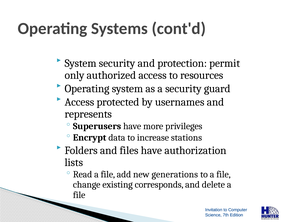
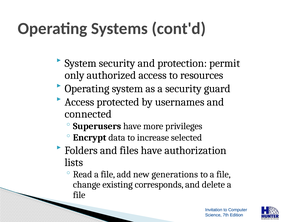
represents: represents -> connected (88, 114)
stations: stations -> selected (187, 138)
